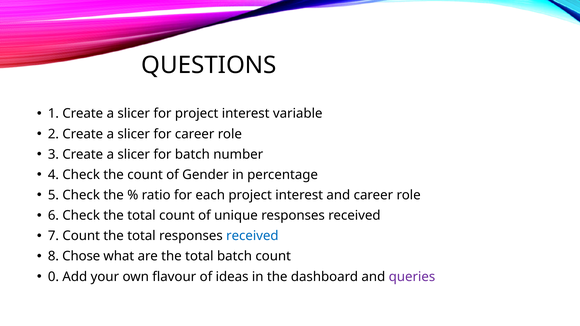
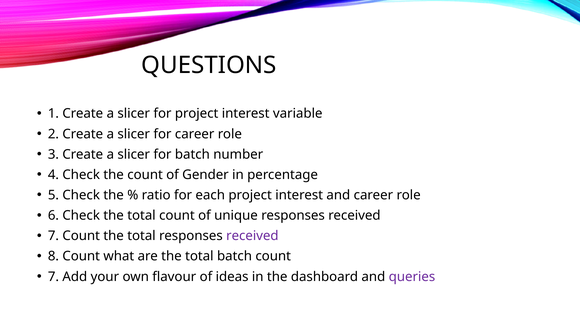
received colour: blue -> purple (252, 236)
8 Chose: Chose -> Count (81, 256)
0: 0 -> 7 (53, 277)
